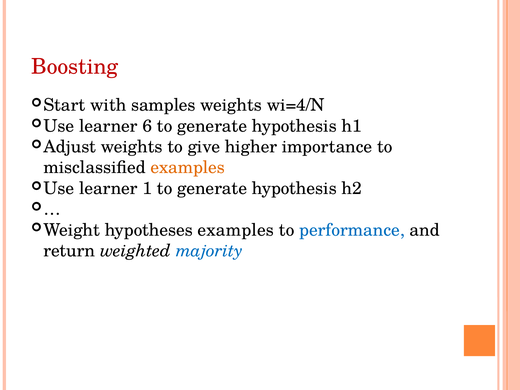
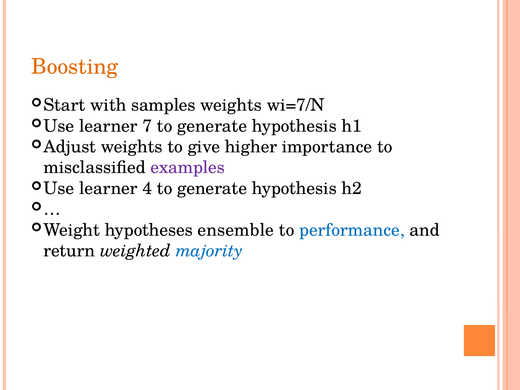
Boosting colour: red -> orange (75, 67)
wi=4/N: wi=4/N -> wi=7/N (296, 105)
6: 6 -> 7 (147, 126)
examples colour: orange -> purple (188, 168)
1: 1 -> 4 (147, 188)
hypotheses examples: examples -> ensemble (236, 230)
